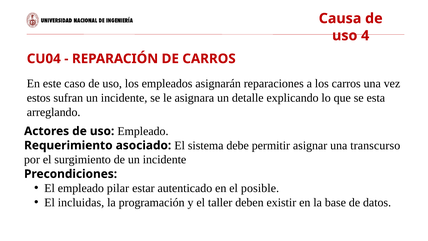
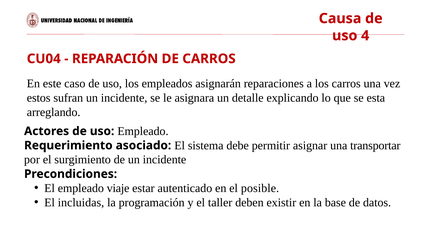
transcurso: transcurso -> transportar (375, 145)
pilar: pilar -> viaje (118, 188)
